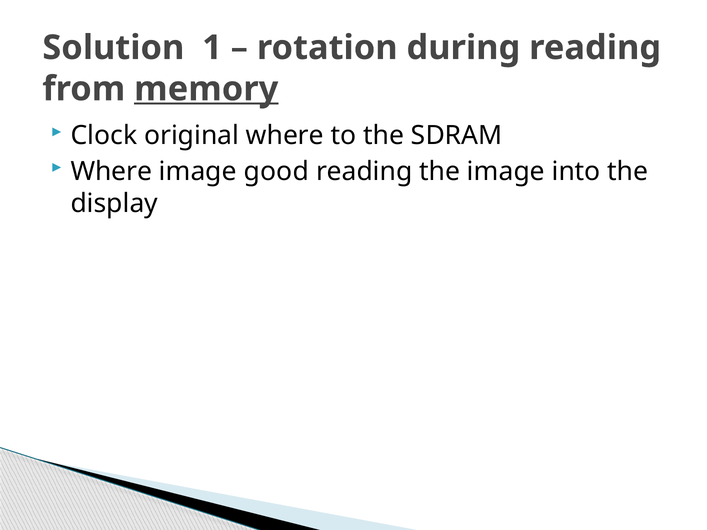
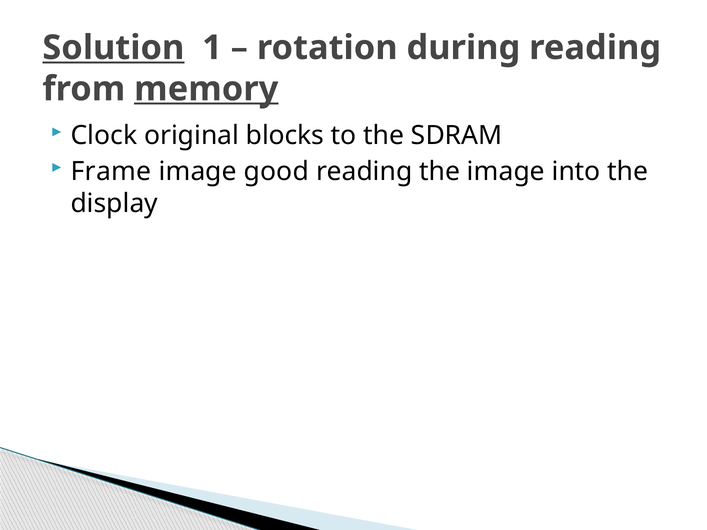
Solution underline: none -> present (113, 48)
original where: where -> blocks (285, 136)
Where: Where -> Frame (111, 172)
